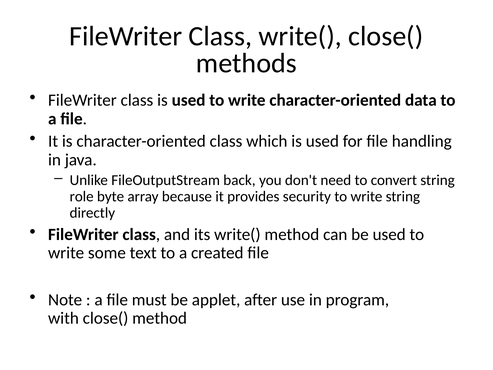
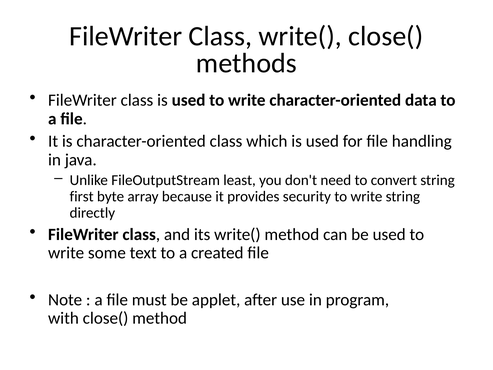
back: back -> least (240, 180)
role: role -> first (82, 196)
